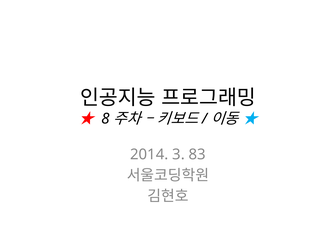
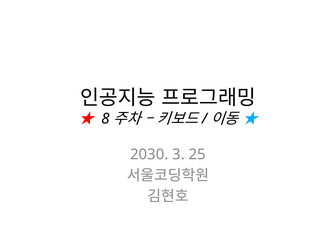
2014: 2014 -> 2030 (149, 154)
83: 83 -> 25 (197, 154)
